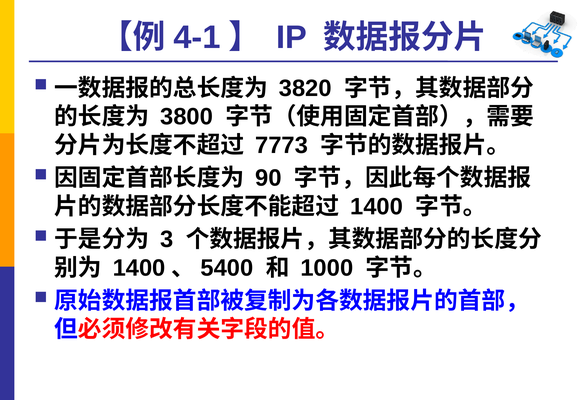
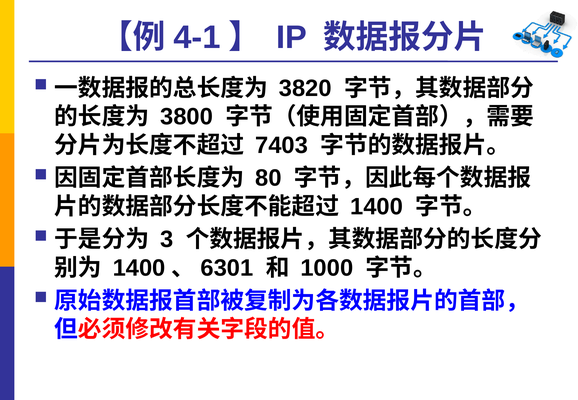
7773: 7773 -> 7403 (282, 145)
90: 90 -> 80 (268, 178)
5400: 5400 -> 6301 (227, 268)
